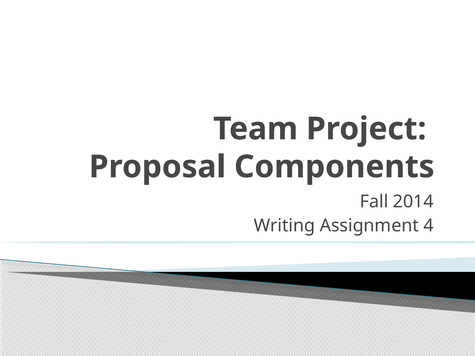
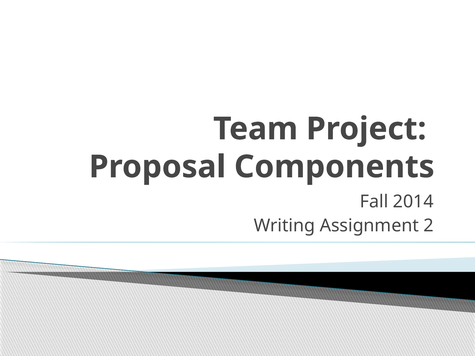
4: 4 -> 2 (429, 226)
